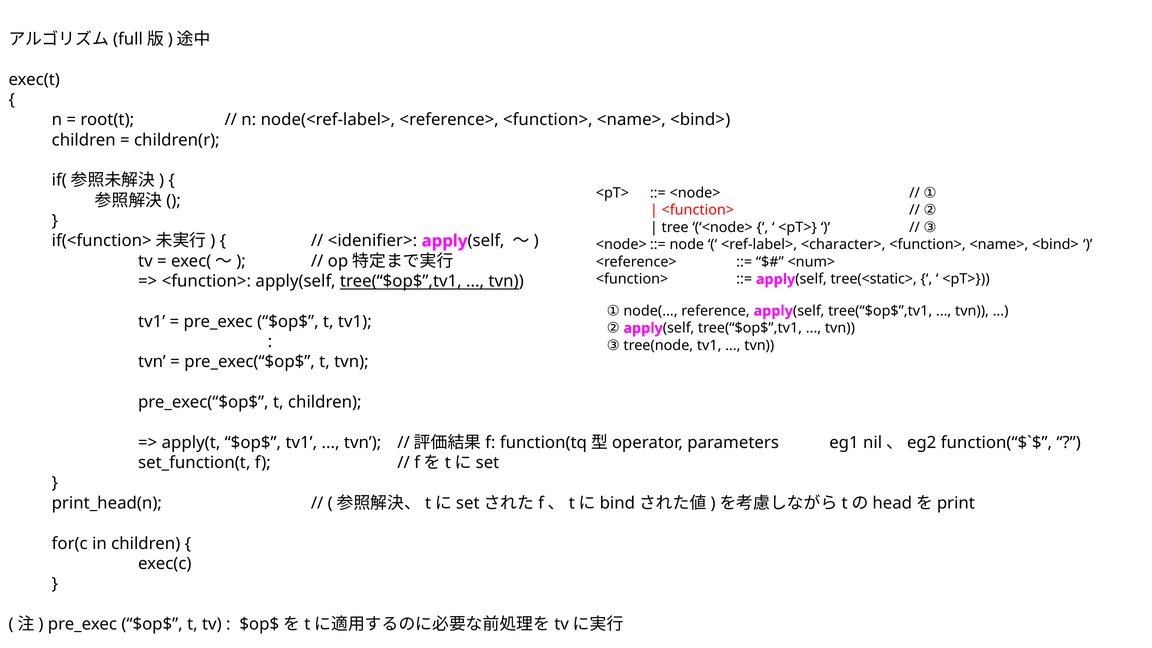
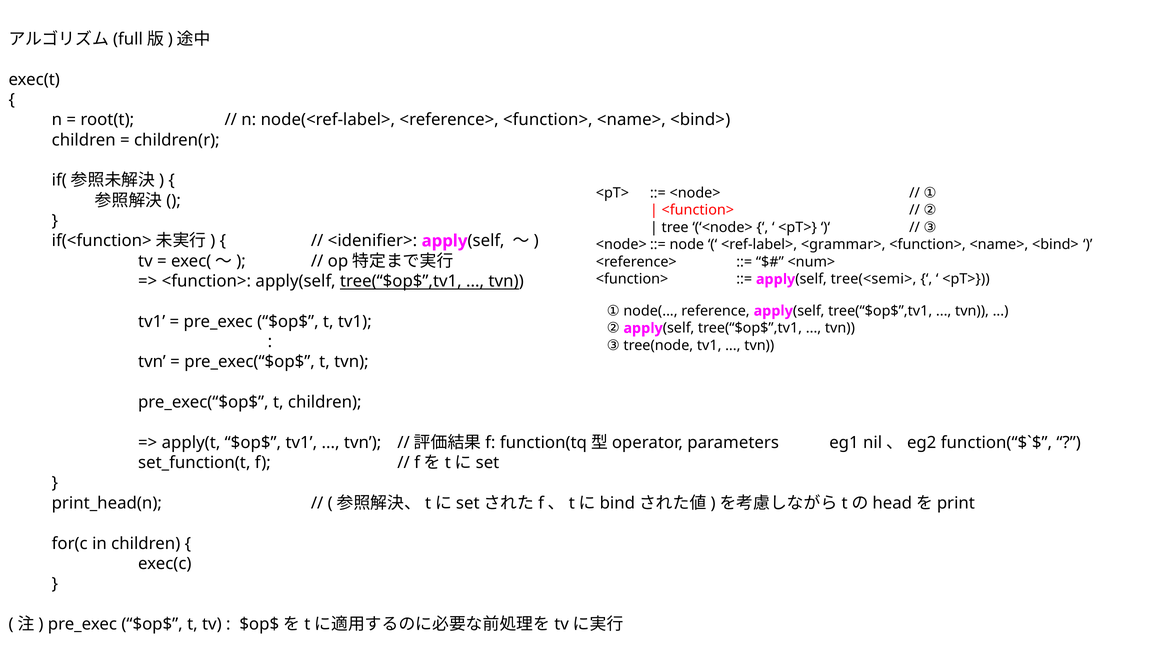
<character>: <character> -> <grammar> (843, 245)
tree(<static>: tree(<static> -> tree(<semi> (874, 279)
